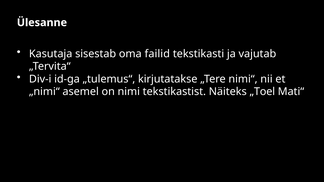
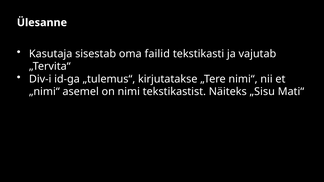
„Toel: „Toel -> „Sisu (262, 92)
